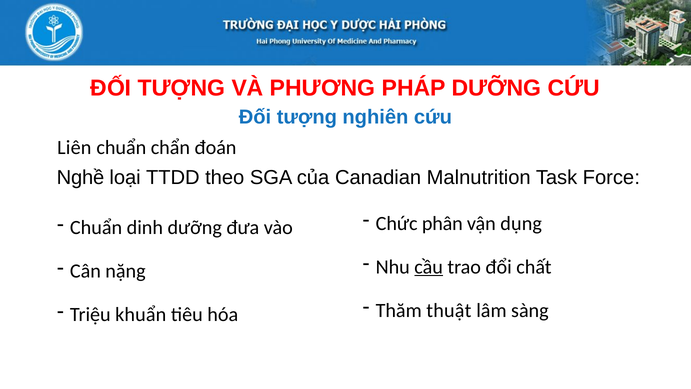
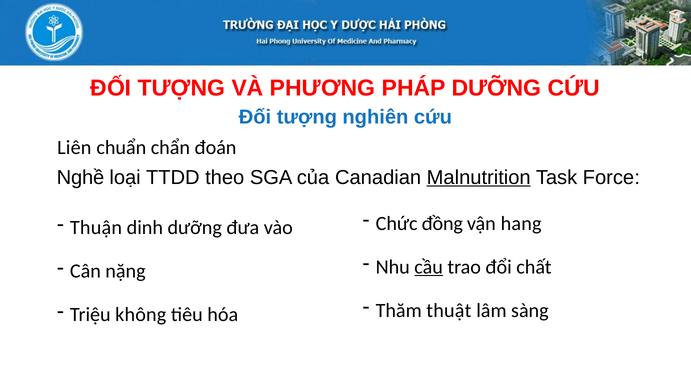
Malnutrition underline: none -> present (479, 177)
phân: phân -> đồng (442, 223)
dụng: dụng -> hang (521, 223)
Chuẩn: Chuẩn -> Thuận (96, 228)
khuẩn: khuẩn -> không (141, 314)
